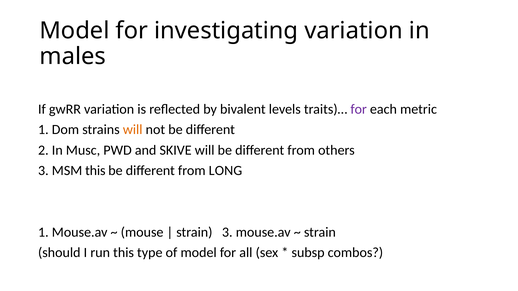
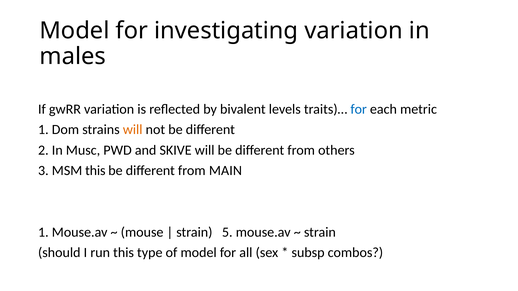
for colour: purple -> blue (359, 109)
LONG: LONG -> MAIN (225, 171)
strain 3: 3 -> 5 (227, 232)
